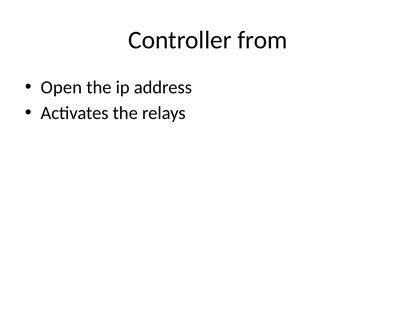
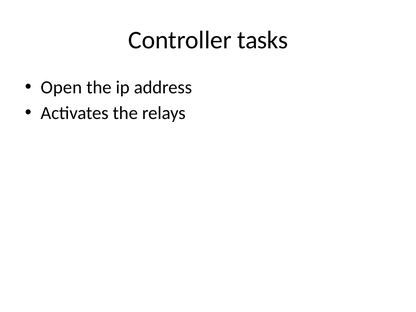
from: from -> tasks (263, 40)
